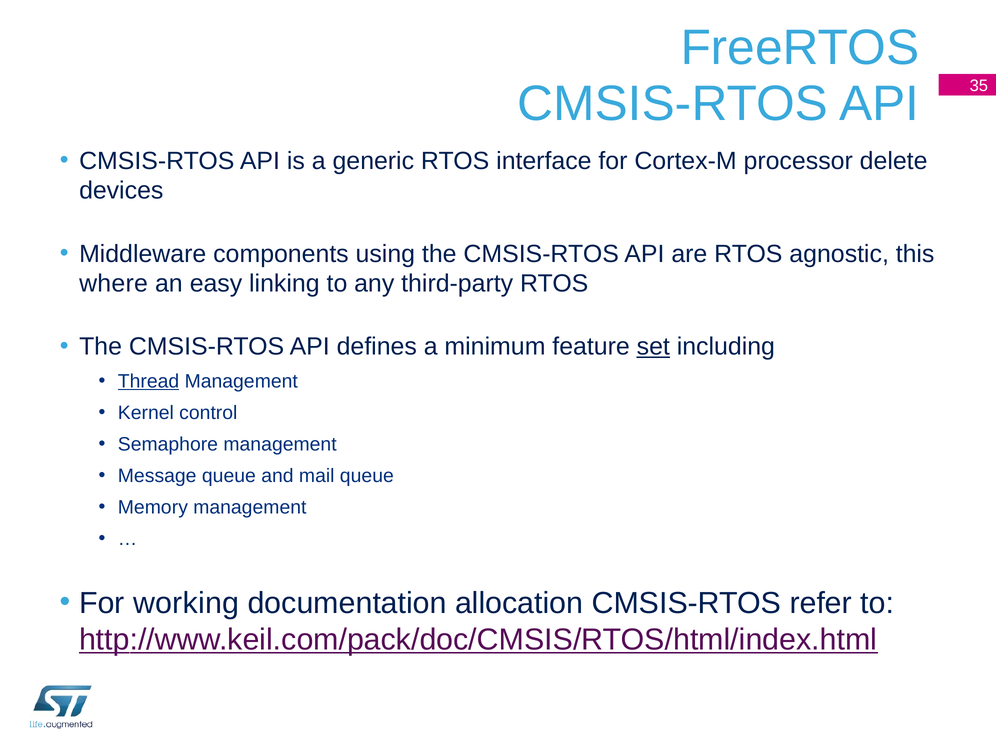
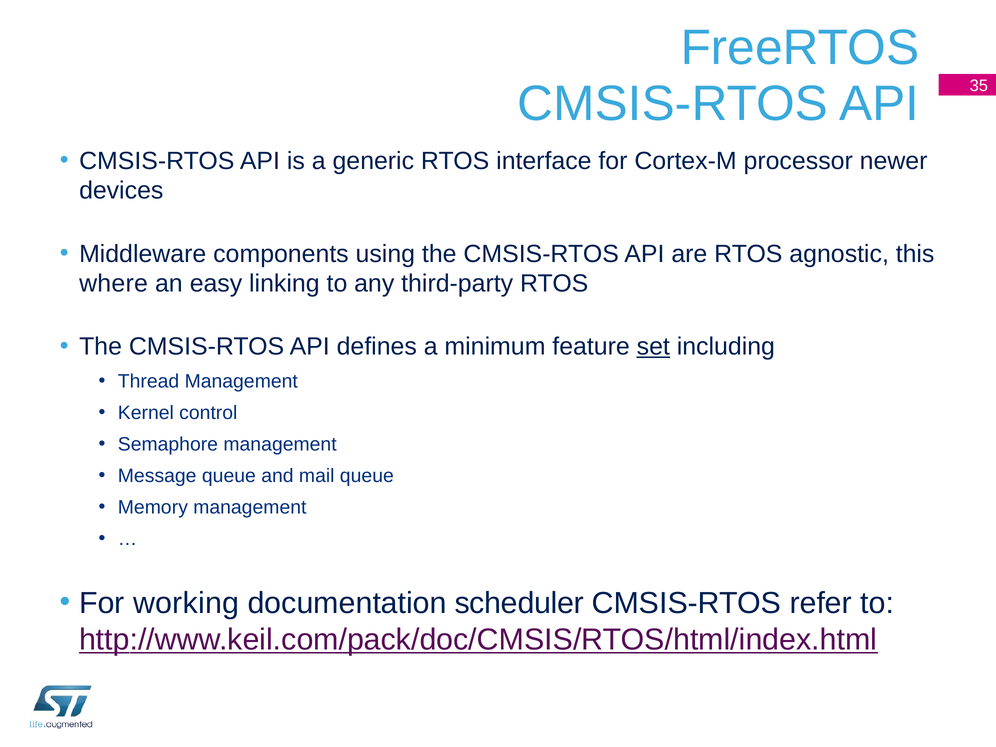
delete: delete -> newer (894, 161)
Thread underline: present -> none (149, 381)
allocation: allocation -> scheduler (519, 603)
